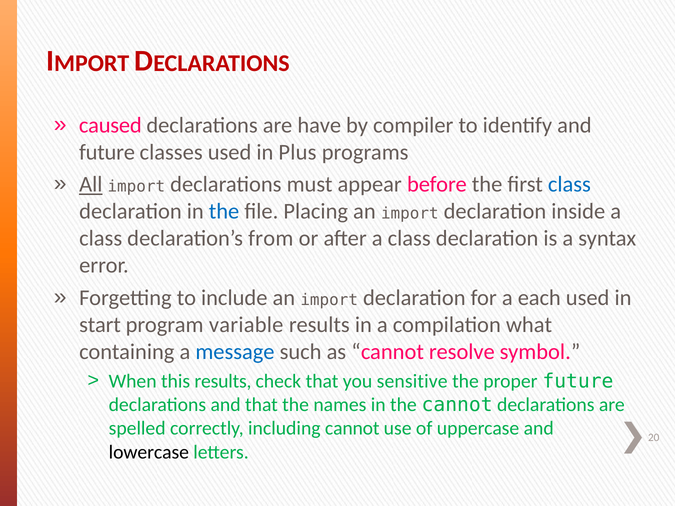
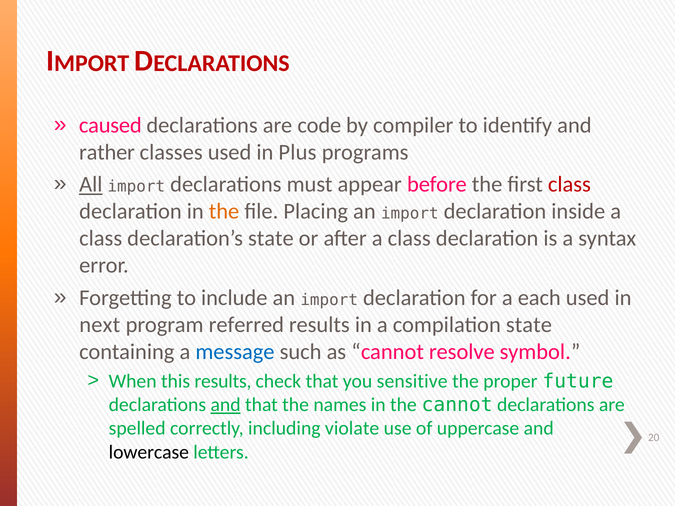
have: have -> code (319, 125)
future: future -> rather (107, 152)
class colour: blue -> red (569, 185)
the colour: blue -> orange (224, 212)
declaration’s from: from -> state (271, 239)
start: start -> next (100, 325)
variable: variable -> referred (246, 325)
compilation what: what -> state (529, 325)
and underline: none -> present (226, 405)
including cannot: cannot -> violate (352, 429)
